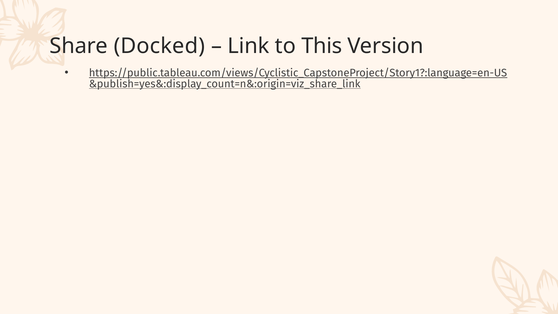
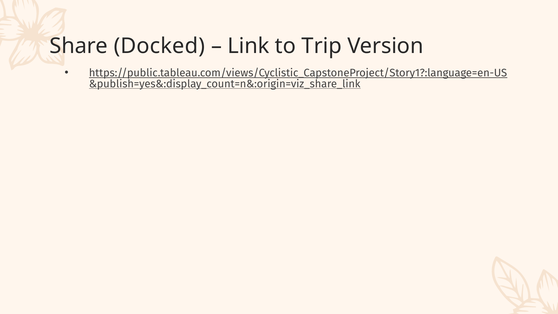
This: This -> Trip (322, 46)
